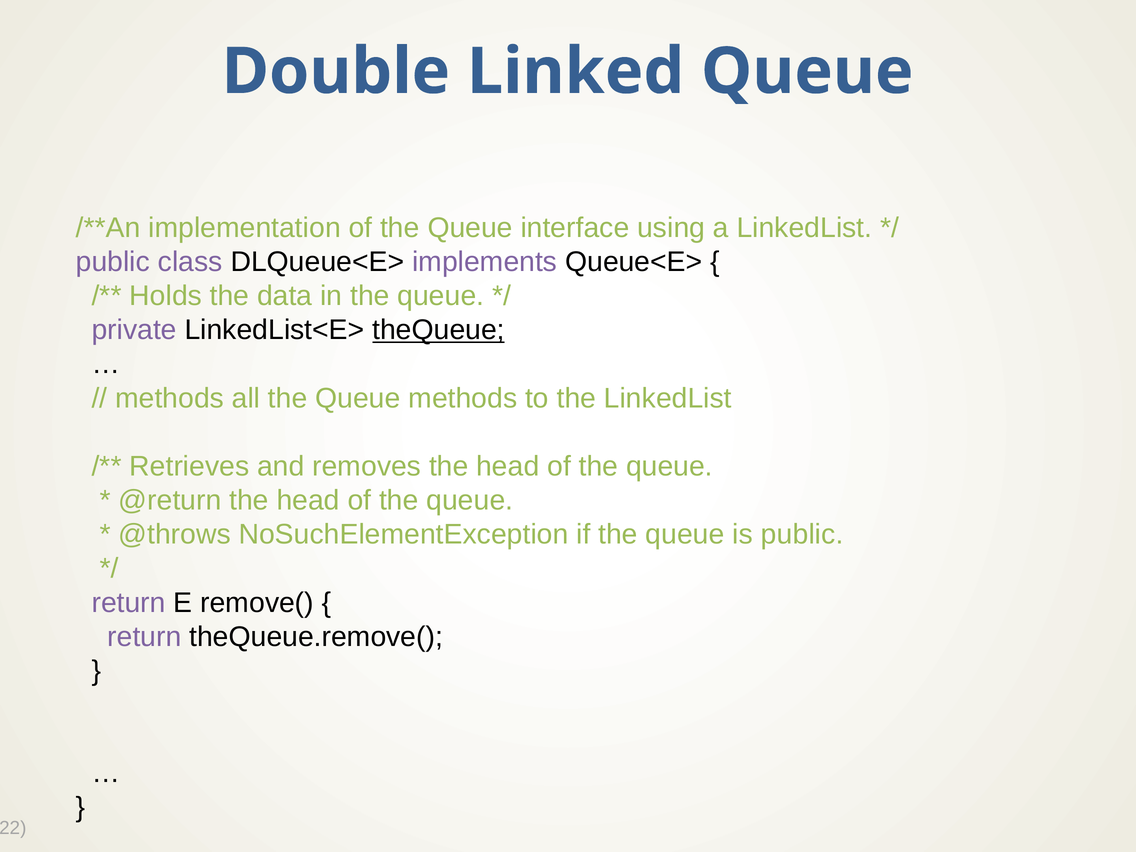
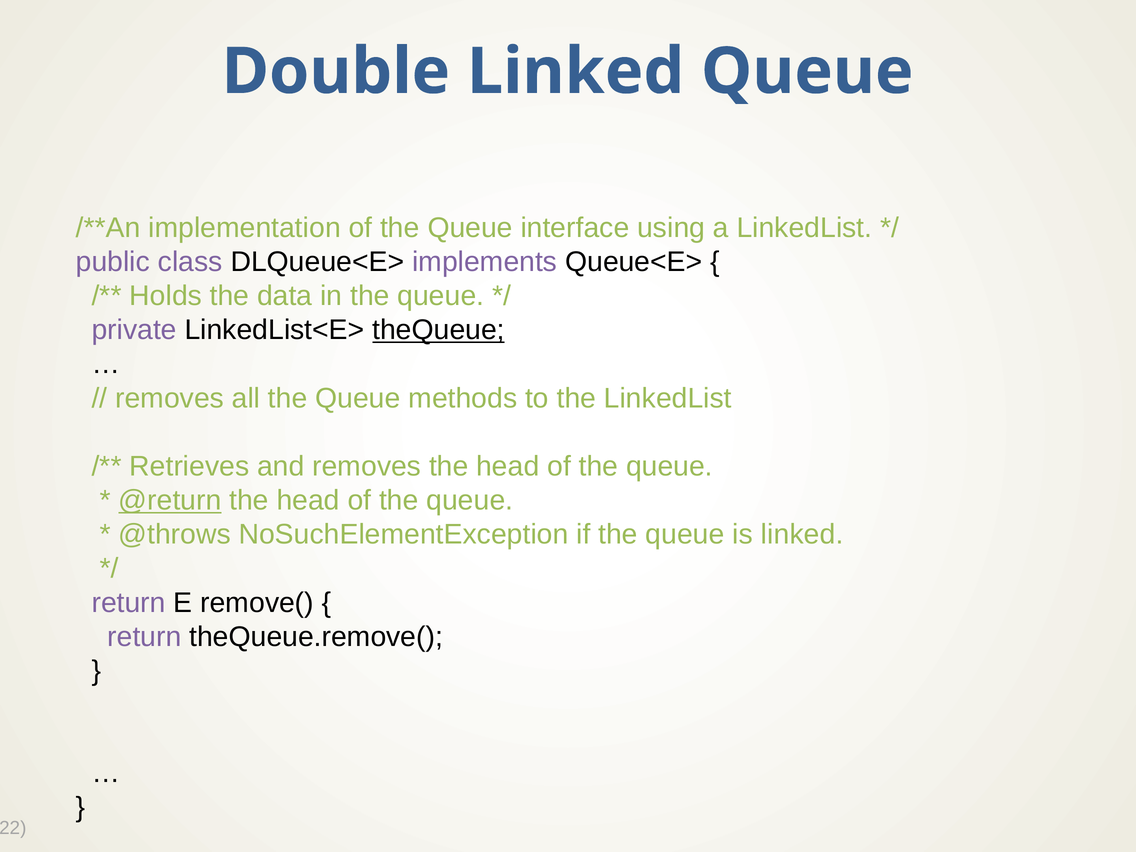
methods: methods -> removes (170, 398)
@return underline: none -> present (170, 500)
is public: public -> linked (802, 535)
